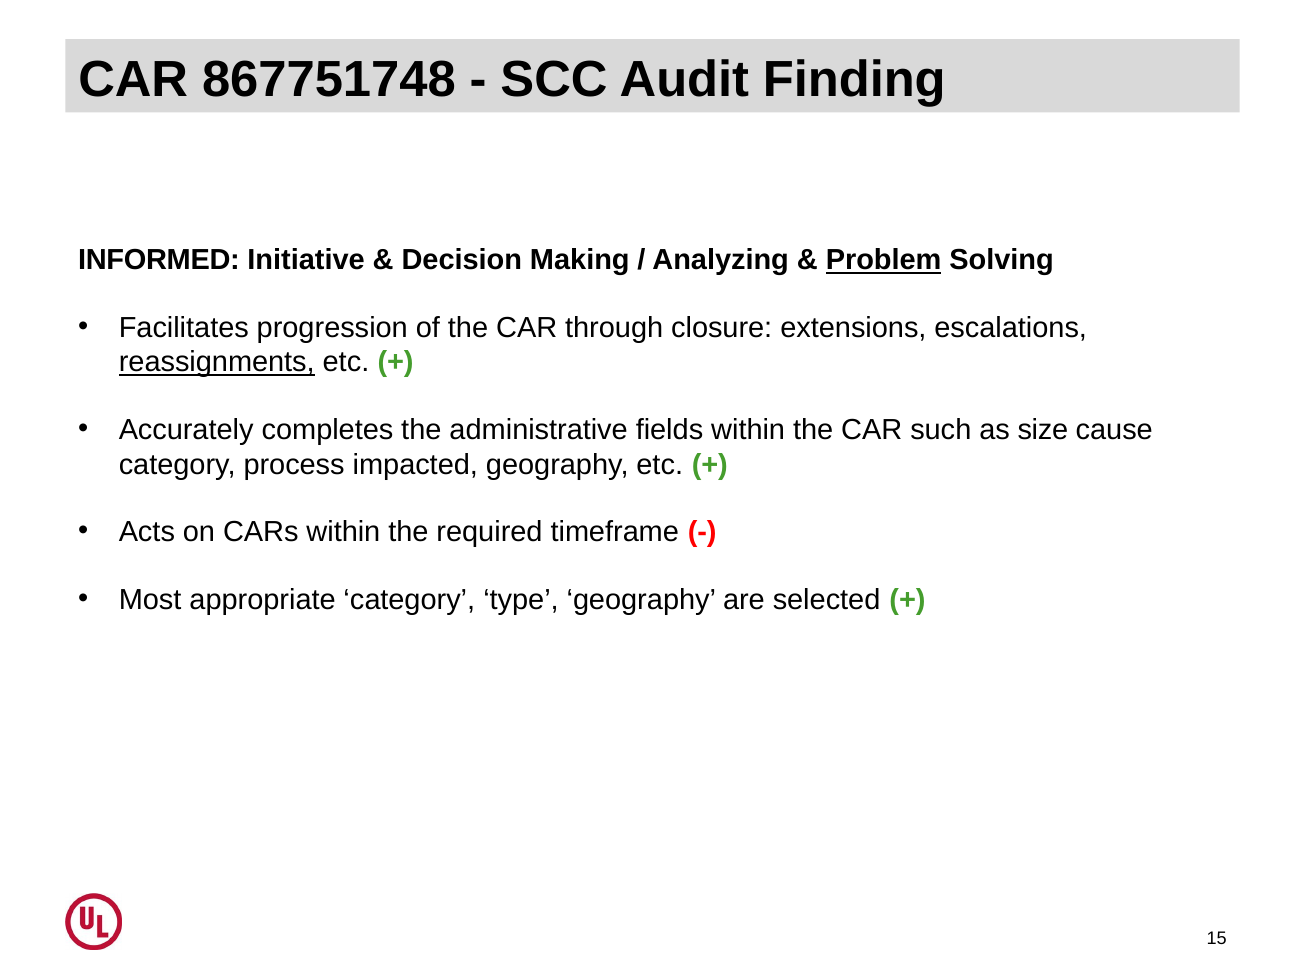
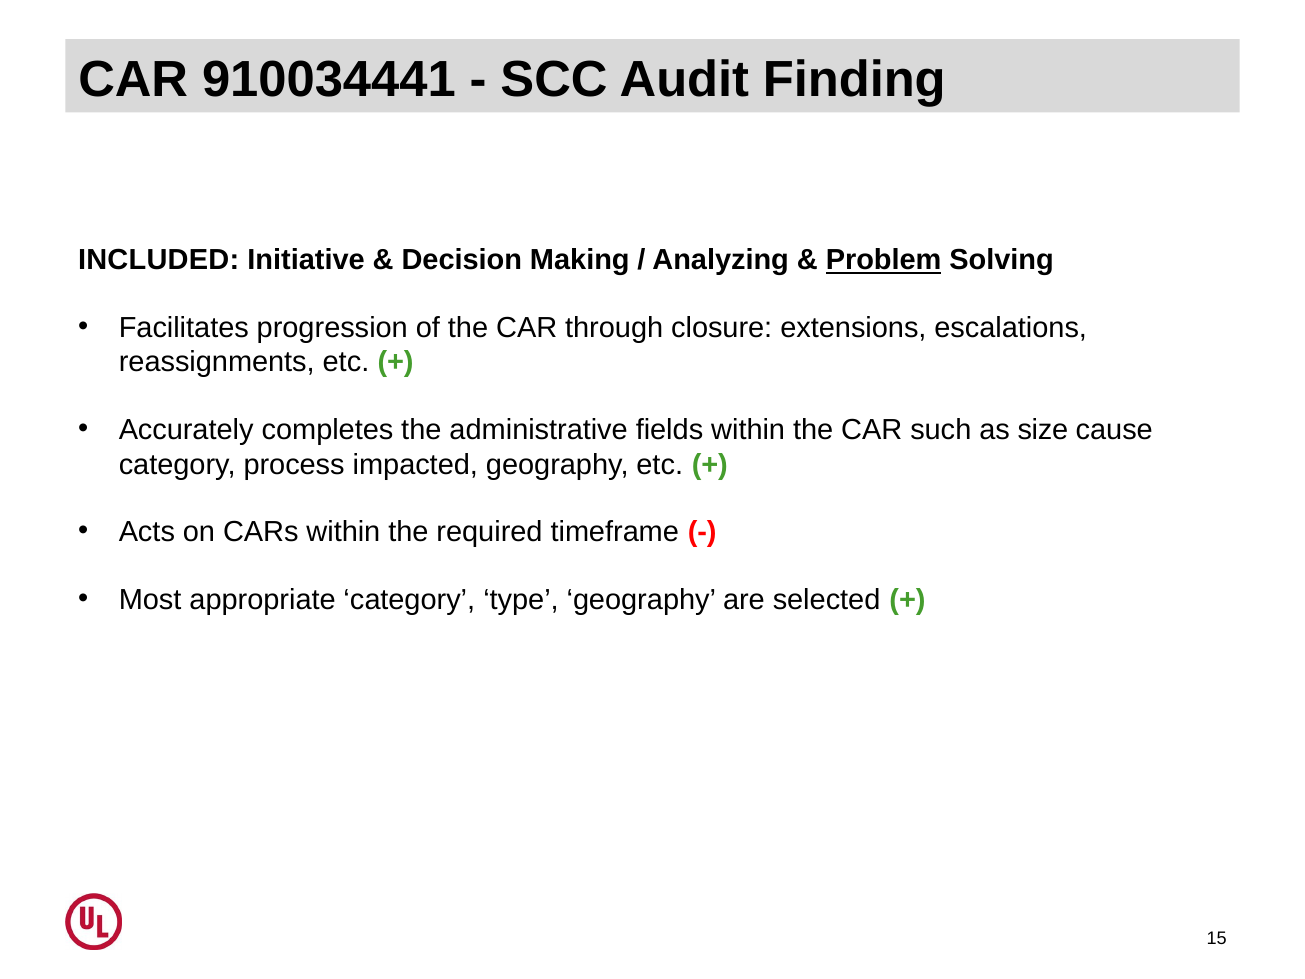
867751748: 867751748 -> 910034441 (329, 80)
INFORMED: INFORMED -> INCLUDED (159, 260)
reassignments underline: present -> none (217, 362)
